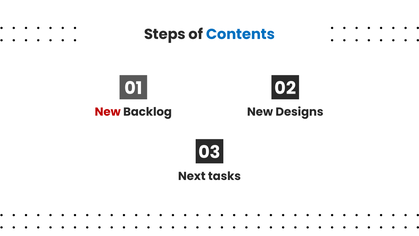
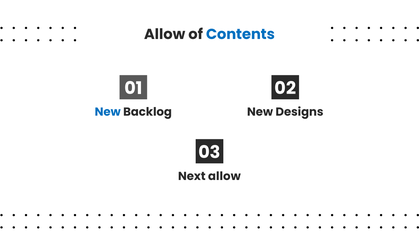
Steps: Steps -> Allow (165, 34)
New colour: red -> blue (108, 112)
Next tasks: tasks -> allow (224, 176)
